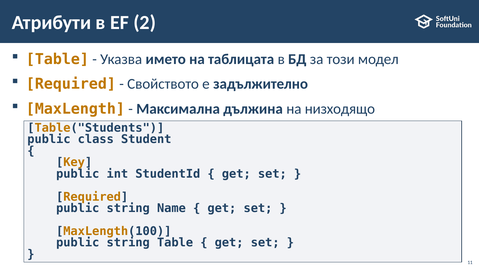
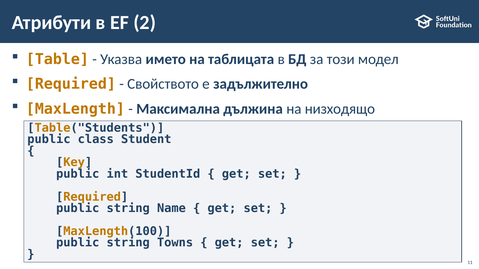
string Table: Table -> Towns (175, 243)
